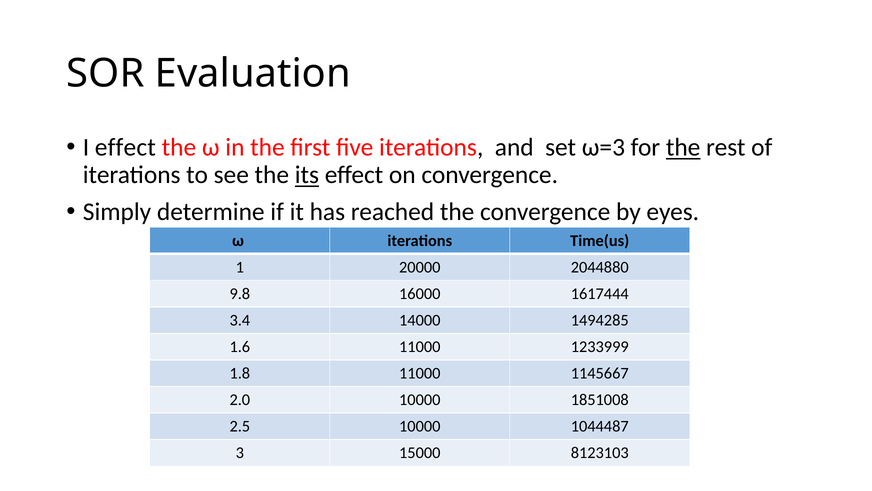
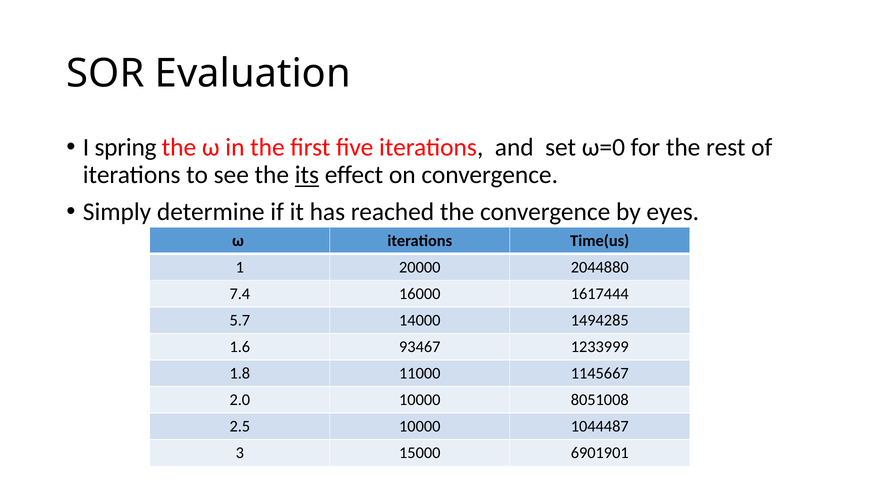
I effect: effect -> spring (126, 147)
ω=3: ω=3 -> ω=0 (603, 147)
the underline: present -> none (683, 147)
9.8: 9.8 -> 7.4 (240, 293)
3.4: 3.4 -> 5.7 (240, 320)
1.6 11000: 11000 -> 93467 (420, 347)
1851008: 1851008 -> 8051008 (600, 400)
8123103: 8123103 -> 6901901 (600, 453)
